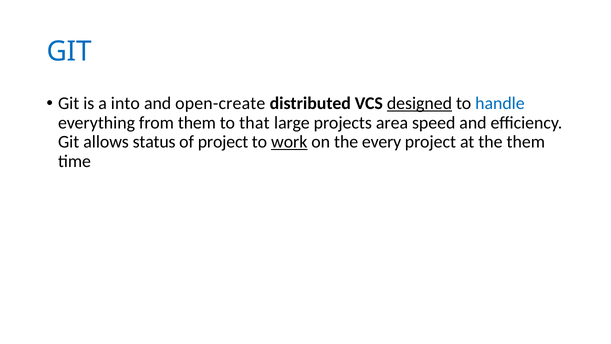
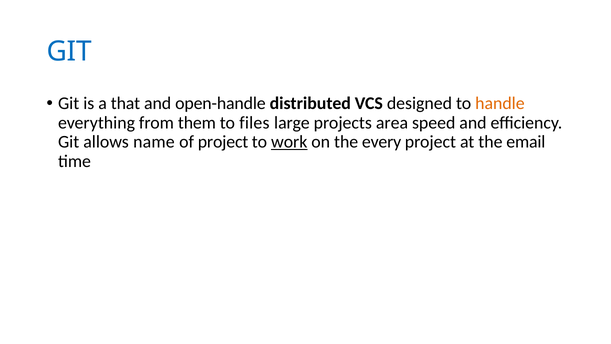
into: into -> that (125, 103)
open-create: open-create -> open-handle (220, 103)
designed underline: present -> none (419, 103)
handle colour: blue -> orange (500, 103)
that: that -> files (254, 123)
status: status -> name (154, 142)
the them: them -> email (526, 142)
